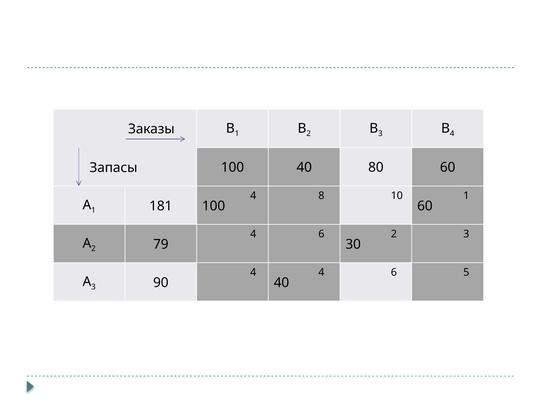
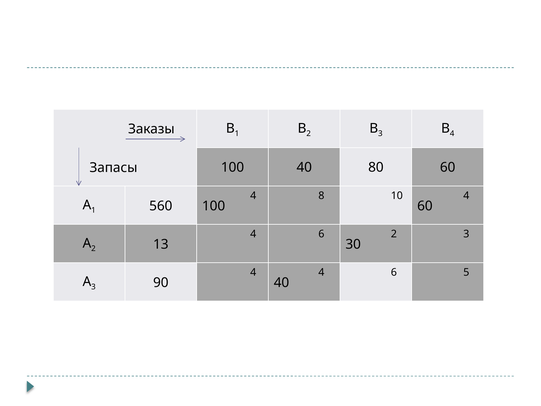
10 1: 1 -> 4 (466, 196)
181: 181 -> 560 (161, 206)
79: 79 -> 13 (161, 244)
